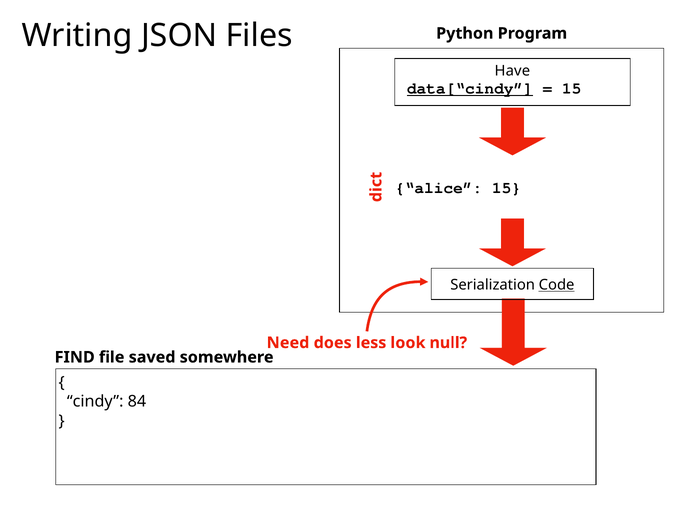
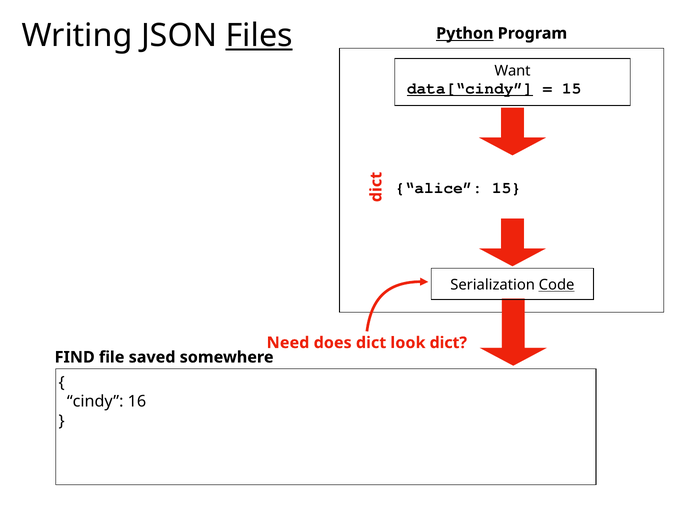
Files underline: none -> present (259, 36)
Python underline: none -> present (465, 33)
Have: Have -> Want (512, 71)
does less: less -> dict (371, 343)
look null: null -> dict (448, 343)
84: 84 -> 16 (137, 402)
